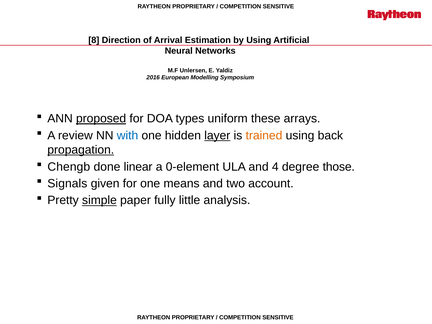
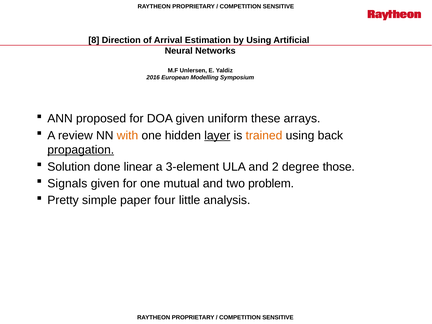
proposed underline: present -> none (101, 119)
DOA types: types -> given (190, 119)
with colour: blue -> orange (128, 135)
Chengb: Chengb -> Solution (69, 167)
0-element: 0-element -> 3-element (192, 167)
4: 4 -> 2 (275, 167)
means: means -> mutual (182, 184)
account: account -> problem (271, 184)
simple underline: present -> none (99, 200)
fully: fully -> four (165, 200)
